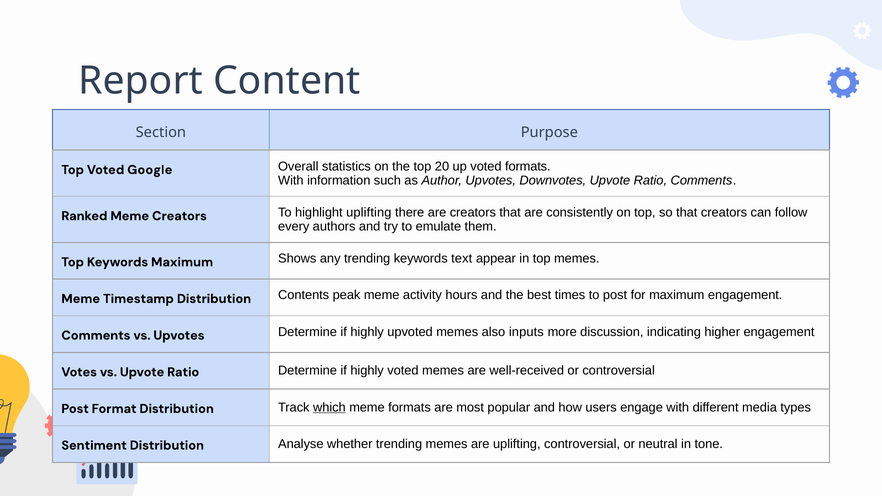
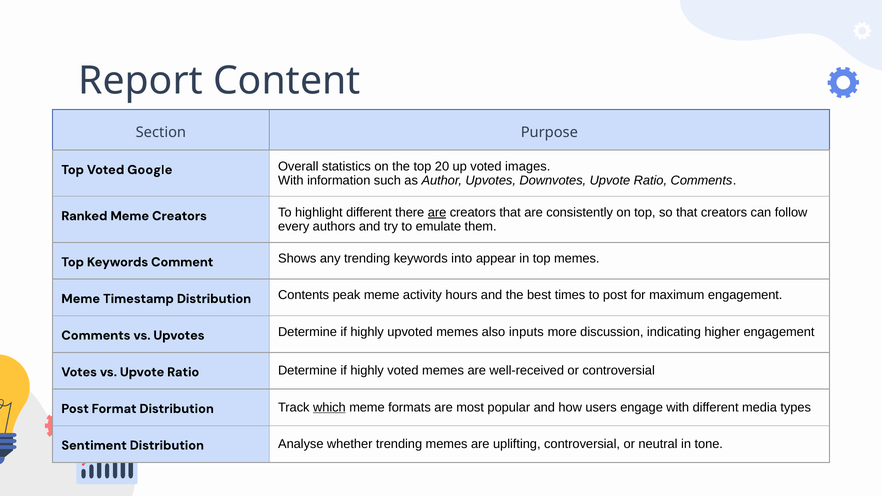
voted formats: formats -> images (528, 166)
highlight uplifting: uplifting -> different (369, 212)
are underline: none -> present (437, 212)
Keywords Maximum: Maximum -> Comment (182, 262)
text: text -> into (462, 259)
